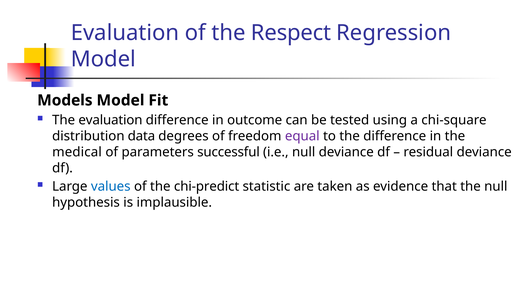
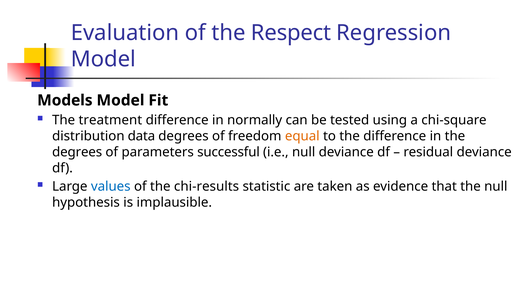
The evaluation: evaluation -> treatment (110, 120)
outcome: outcome -> normally (255, 120)
equal colour: purple -> orange (302, 136)
medical: medical -> degrees (77, 152)
chi-predict: chi-predict -> chi-results (207, 186)
